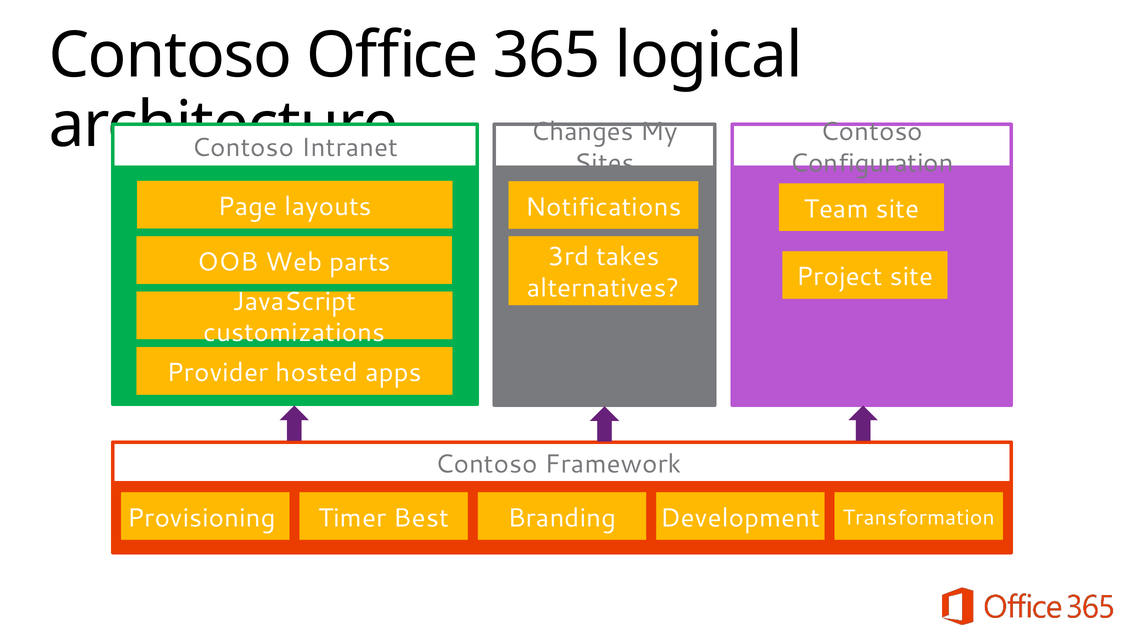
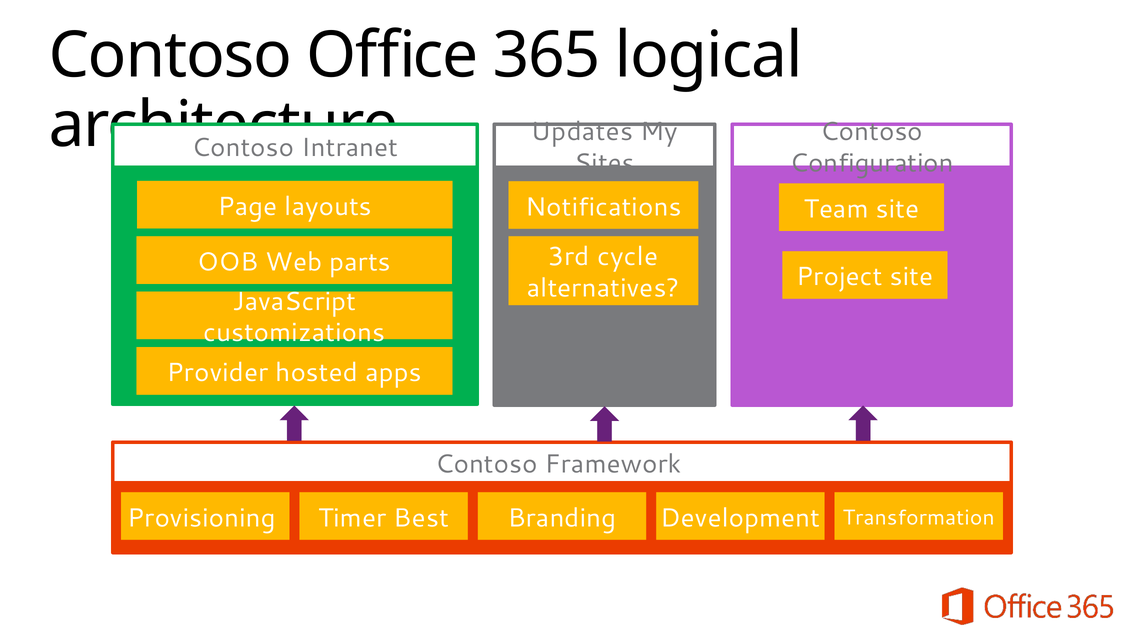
Changes: Changes -> Updates (582, 132)
takes: takes -> cycle (628, 257)
